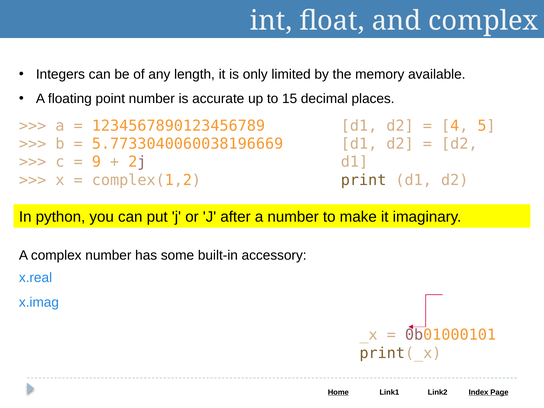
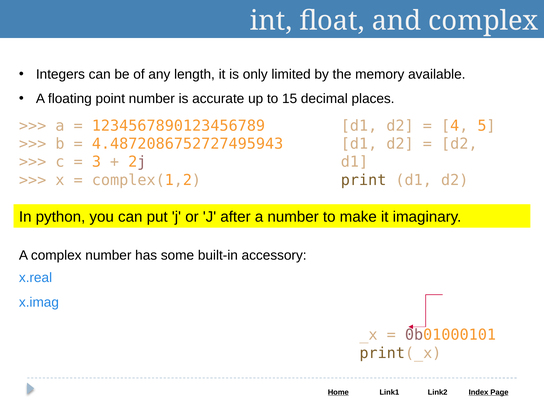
5.7733040060038196669: 5.7733040060038196669 -> 4.4872086752727495943 (188, 144)
9: 9 -> 3 (96, 162)
